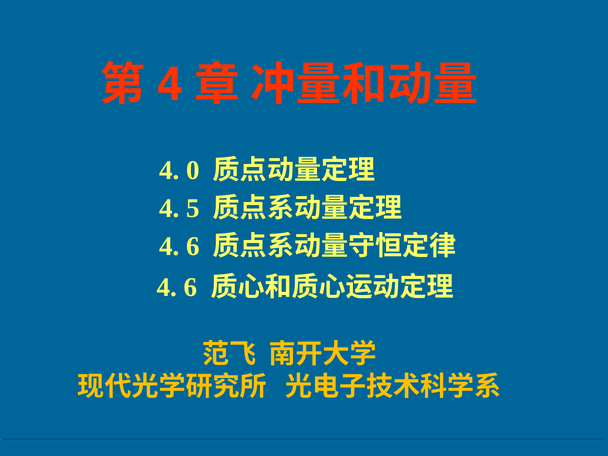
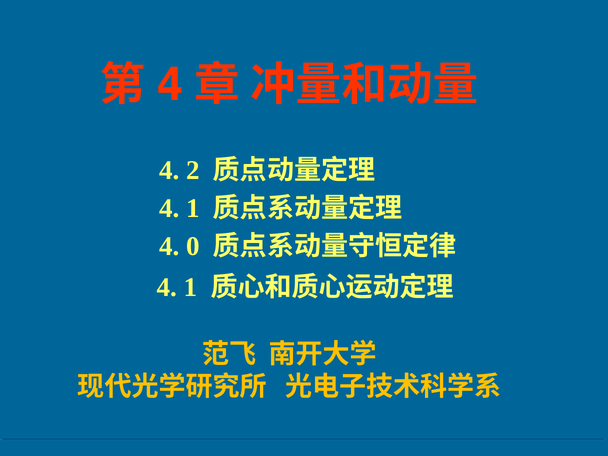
0: 0 -> 2 (193, 171)
5: 5 -> 1 (193, 208)
6: 6 -> 0 (193, 246)
6: 6 -> 1 (191, 287)
